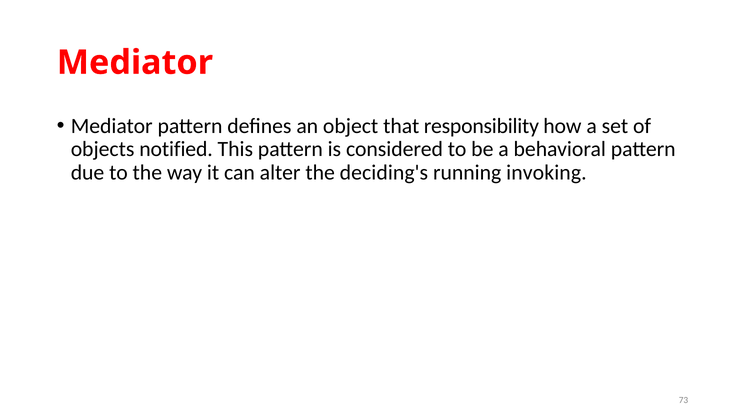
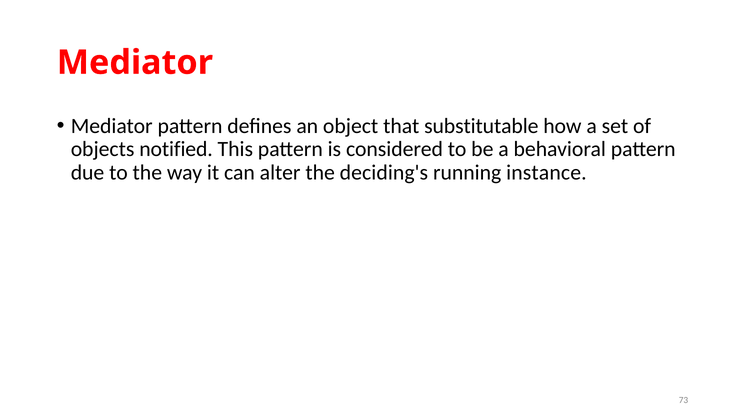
responsibility: responsibility -> substitutable (481, 126)
invoking: invoking -> instance (546, 173)
